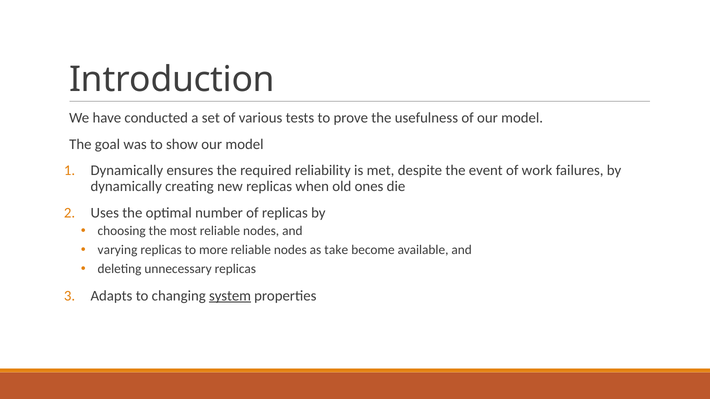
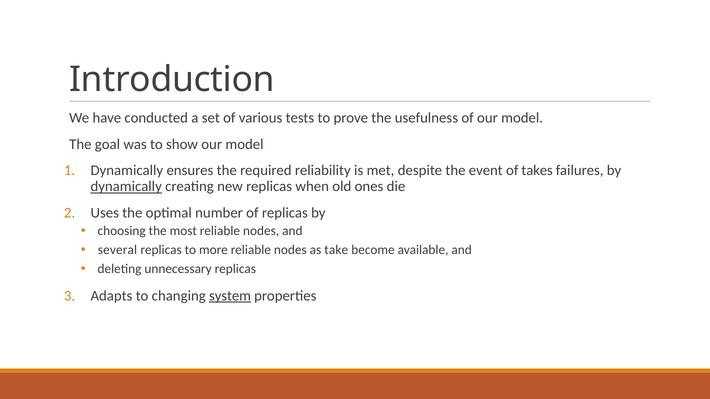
work: work -> takes (537, 171)
dynamically underline: none -> present (126, 187)
varying: varying -> several (117, 250)
